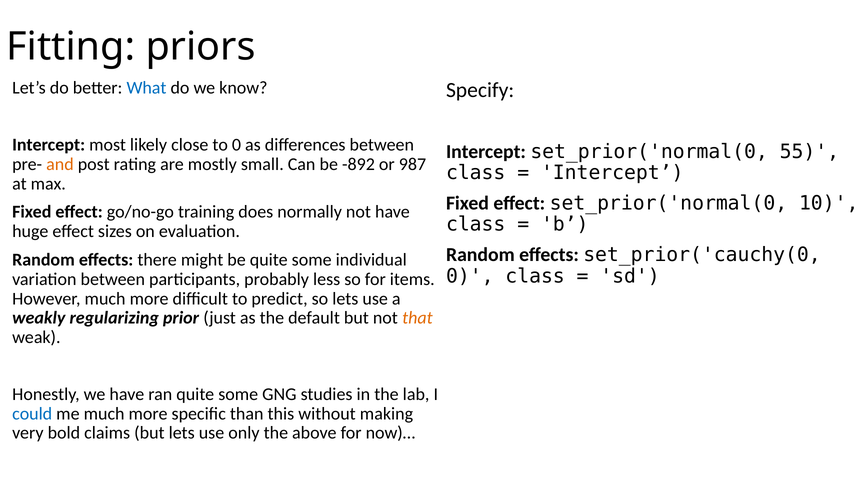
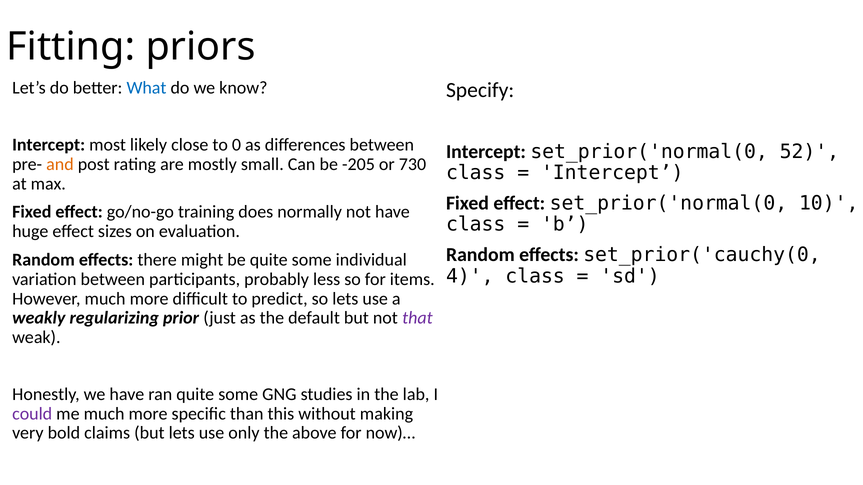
55: 55 -> 52 (809, 152)
-892: -892 -> -205 (358, 164)
987: 987 -> 730 (412, 164)
0: 0 -> 4 (470, 276)
that colour: orange -> purple (417, 318)
could colour: blue -> purple (32, 414)
